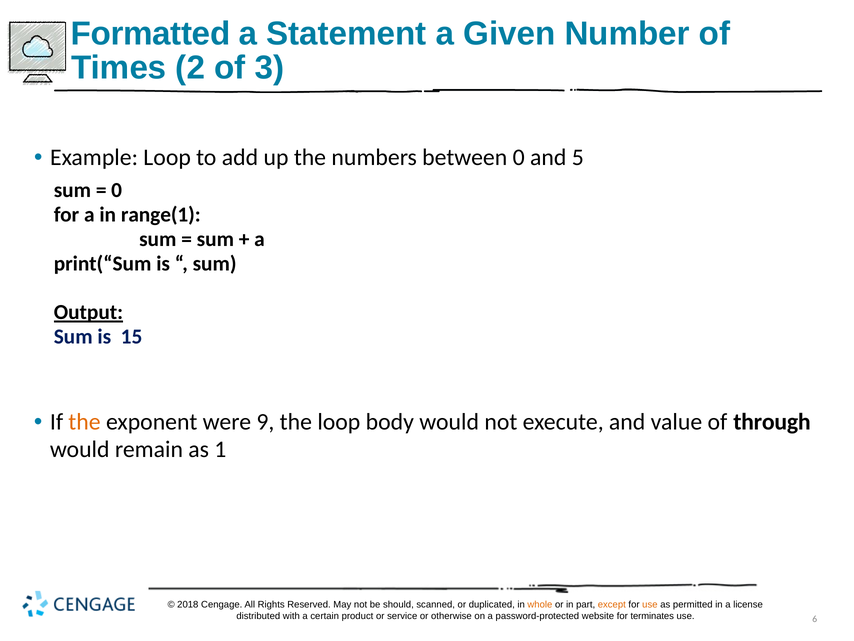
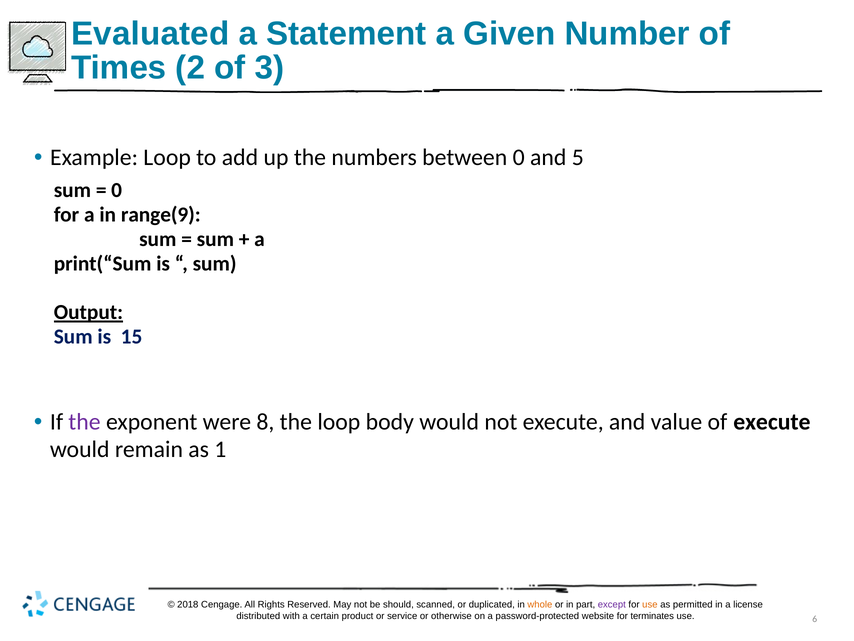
Formatted: Formatted -> Evaluated (150, 34)
range(1: range(1 -> range(9 (161, 215)
the colour: orange -> purple (84, 422)
9: 9 -> 8 (265, 422)
of through: through -> execute (772, 422)
except colour: orange -> purple (612, 604)
